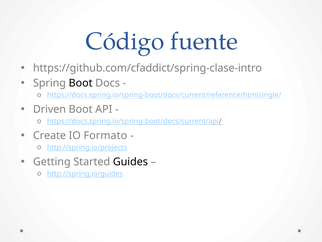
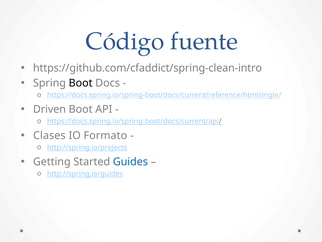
https://github.com/cfaddict/spring-clase-intro: https://github.com/cfaddict/spring-clase-intro -> https://github.com/cfaddict/spring-clean-intro (148, 68)
Create: Create -> Clases (49, 135)
Guides colour: black -> blue (130, 161)
